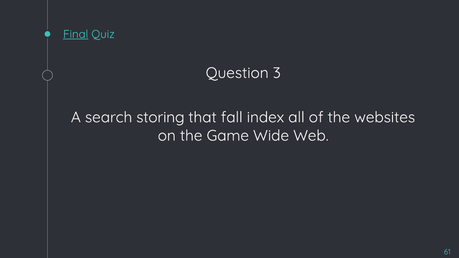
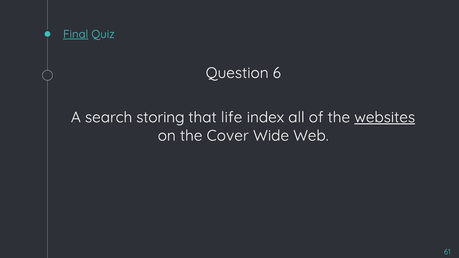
3: 3 -> 6 (277, 73)
fall: fall -> life (232, 117)
websites underline: none -> present (385, 117)
Game: Game -> Cover (228, 136)
